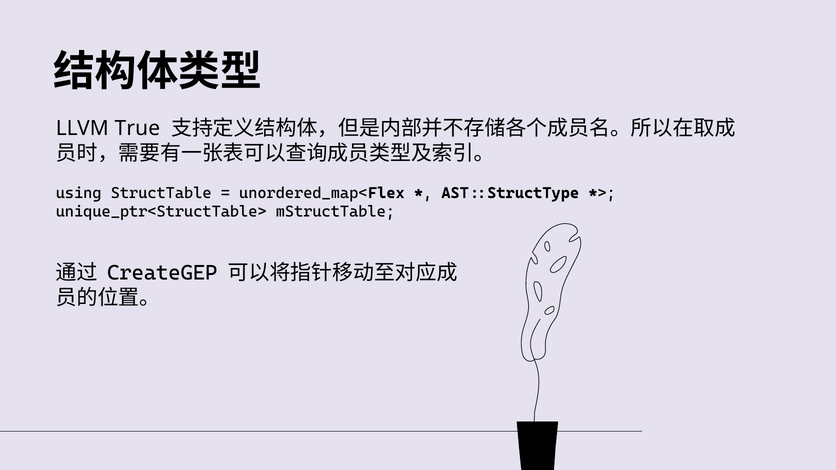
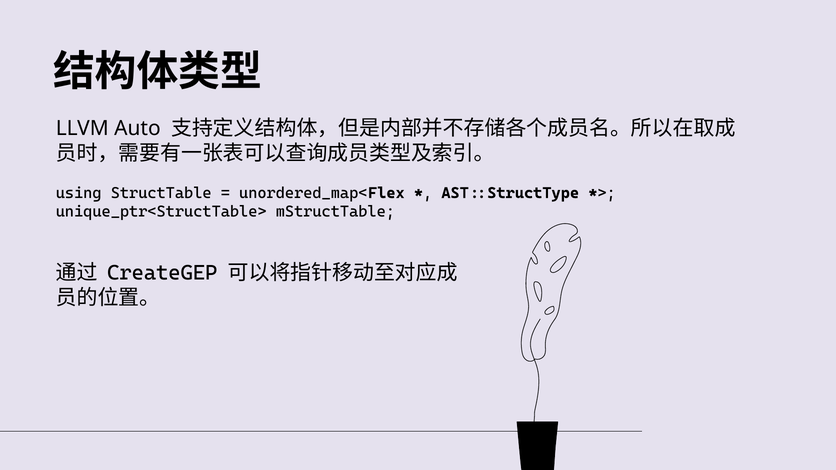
True: True -> Auto (137, 128)
